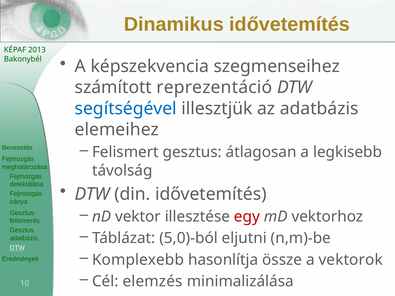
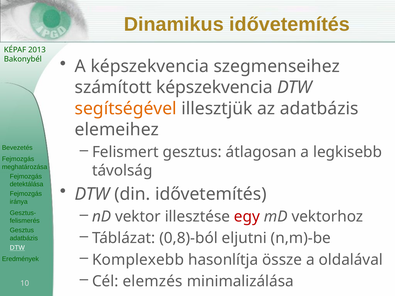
számított reprezentáció: reprezentáció -> képszekvencia (214, 87)
segítségével colour: blue -> orange (126, 109)
5,0)-ból: 5,0)-ból -> 0,8)-ból (189, 238)
vektorok: vektorok -> oldalával (351, 260)
